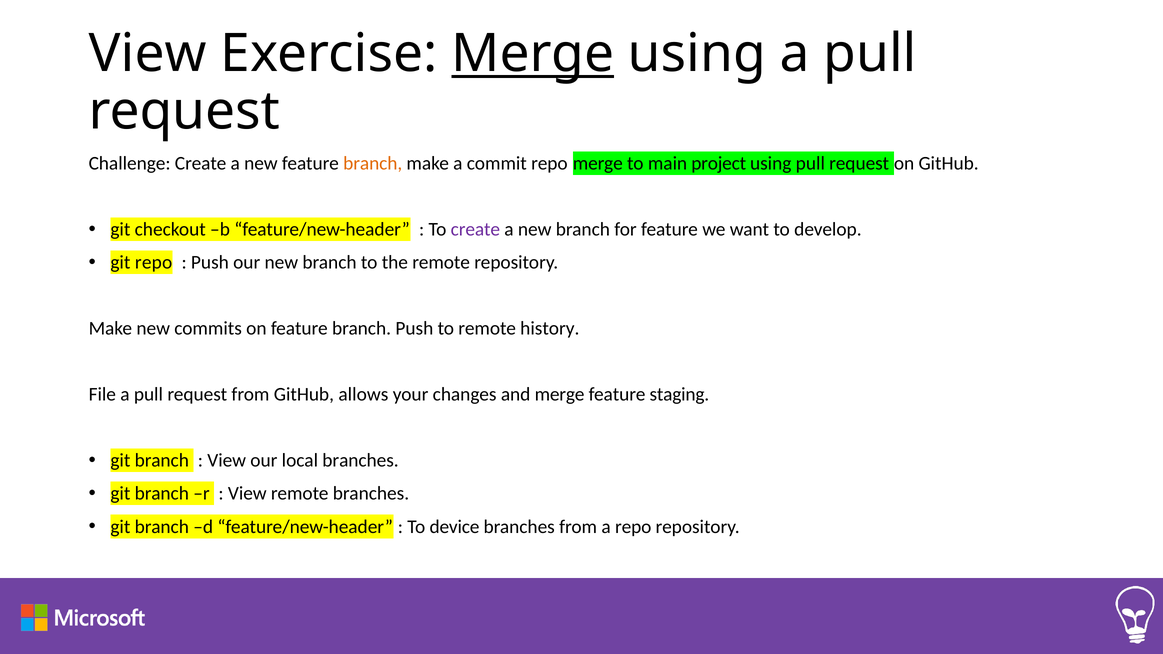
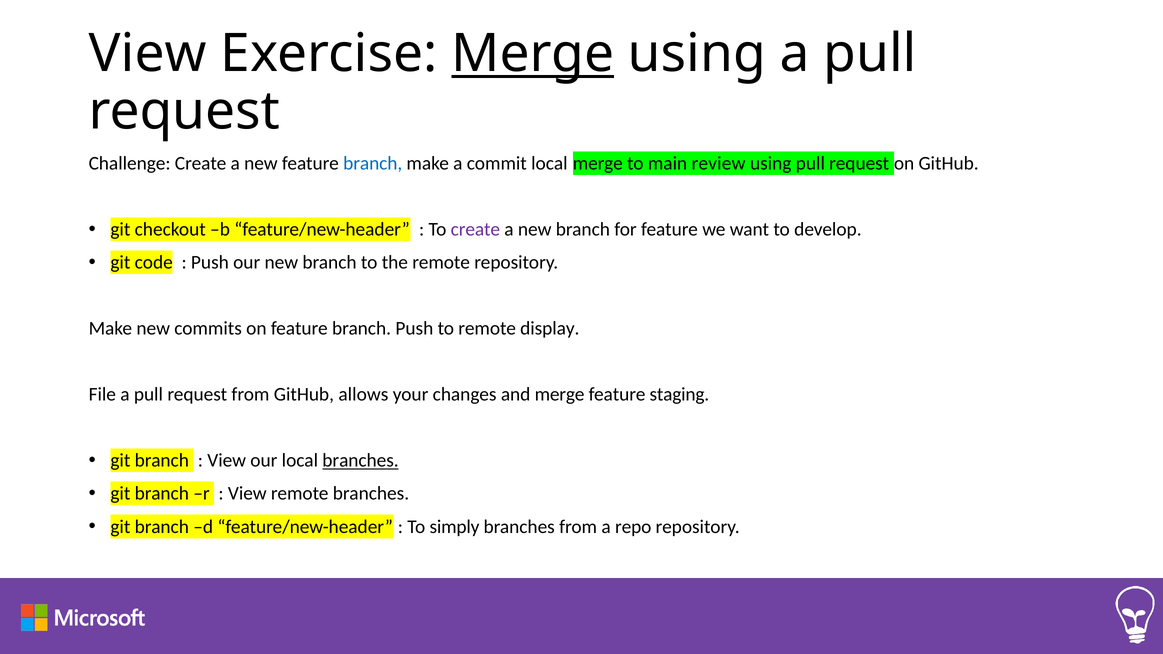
branch colour: orange -> blue (373, 163)
commit repo: repo -> local (549, 163)
project: project -> review (718, 163)
git repo: repo -> code (154, 262)
history: history -> display (550, 329)
branches underline: none -> present (361, 461)
device: device -> simply (454, 527)
